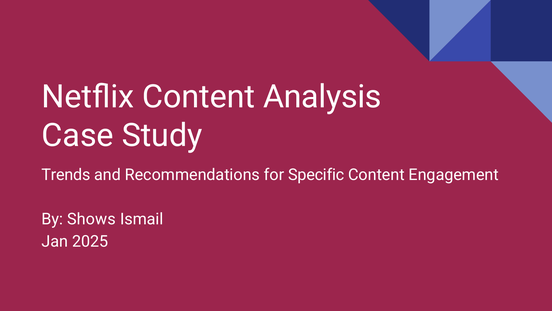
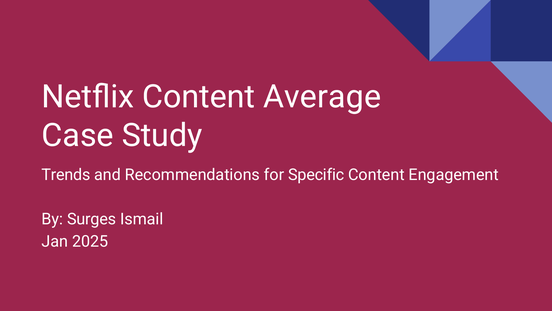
Analysis: Analysis -> Average (322, 97)
Shows: Shows -> Surges (92, 219)
